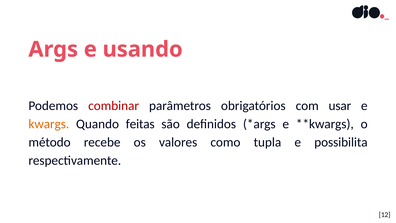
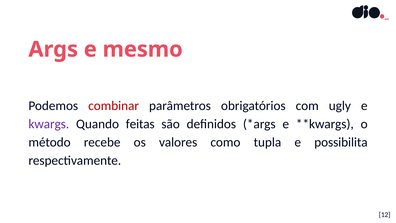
usando: usando -> mesmo (143, 49)
usar: usar -> ugly (340, 106)
kwargs colour: orange -> purple (49, 124)
